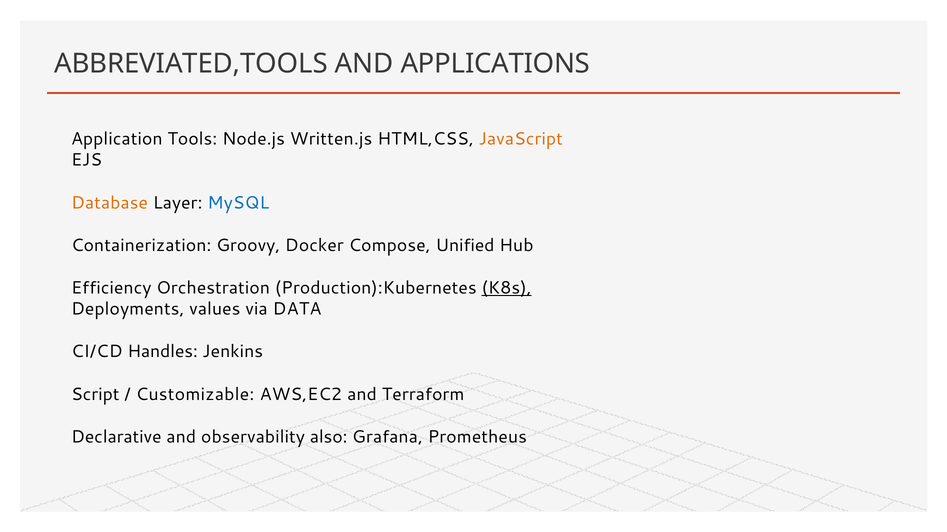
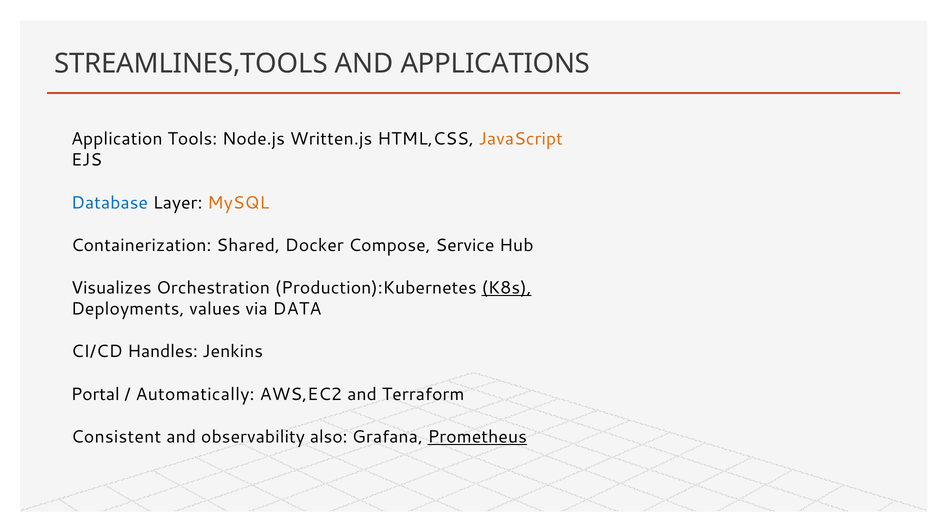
ABBREVIATED,TOOLS: ABBREVIATED,TOOLS -> STREAMLINES,TOOLS (191, 64)
Database colour: orange -> blue (110, 203)
MySQL colour: blue -> orange (238, 203)
Groovy: Groovy -> Shared (248, 246)
Unified: Unified -> Service (465, 246)
Efficiency: Efficiency -> Visualizes (111, 288)
Script: Script -> Portal (95, 395)
Customizable: Customizable -> Automatically (195, 395)
Declarative: Declarative -> Consistent (116, 437)
Prometheus underline: none -> present (477, 437)
